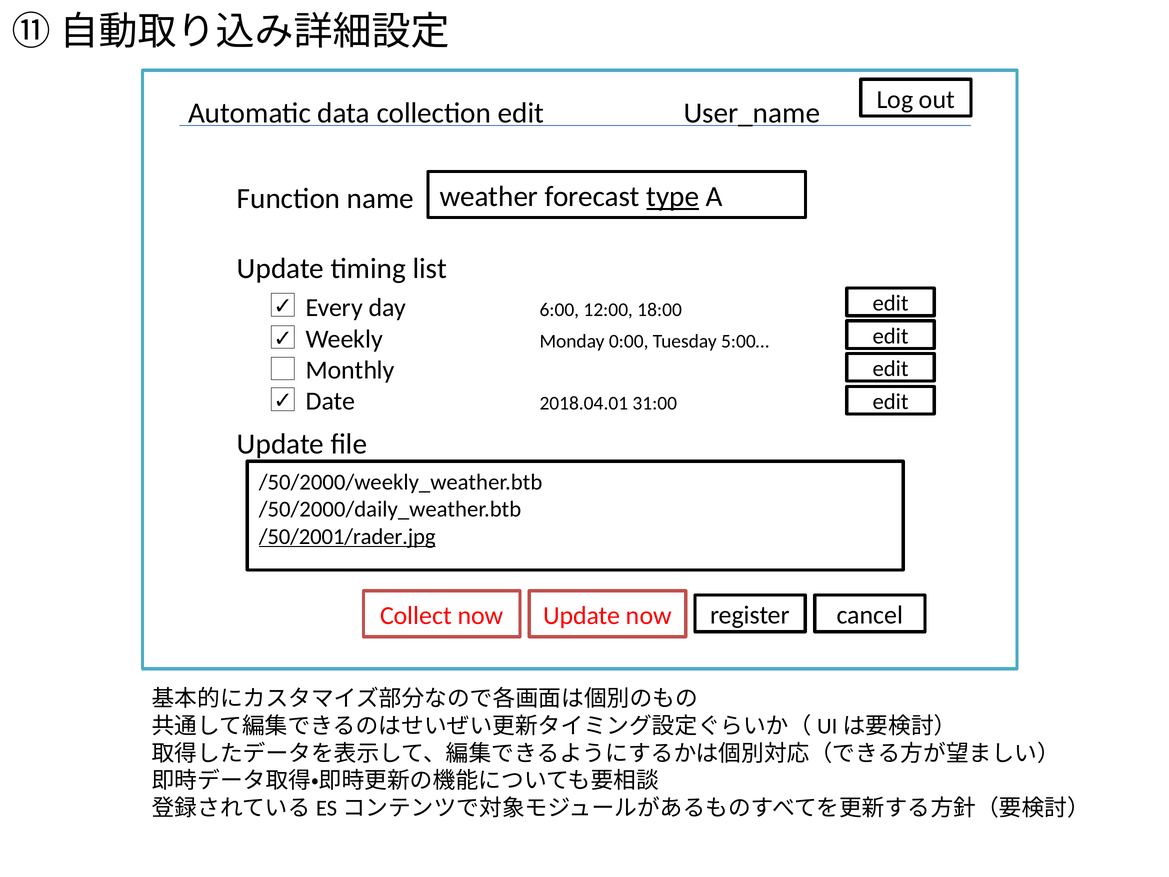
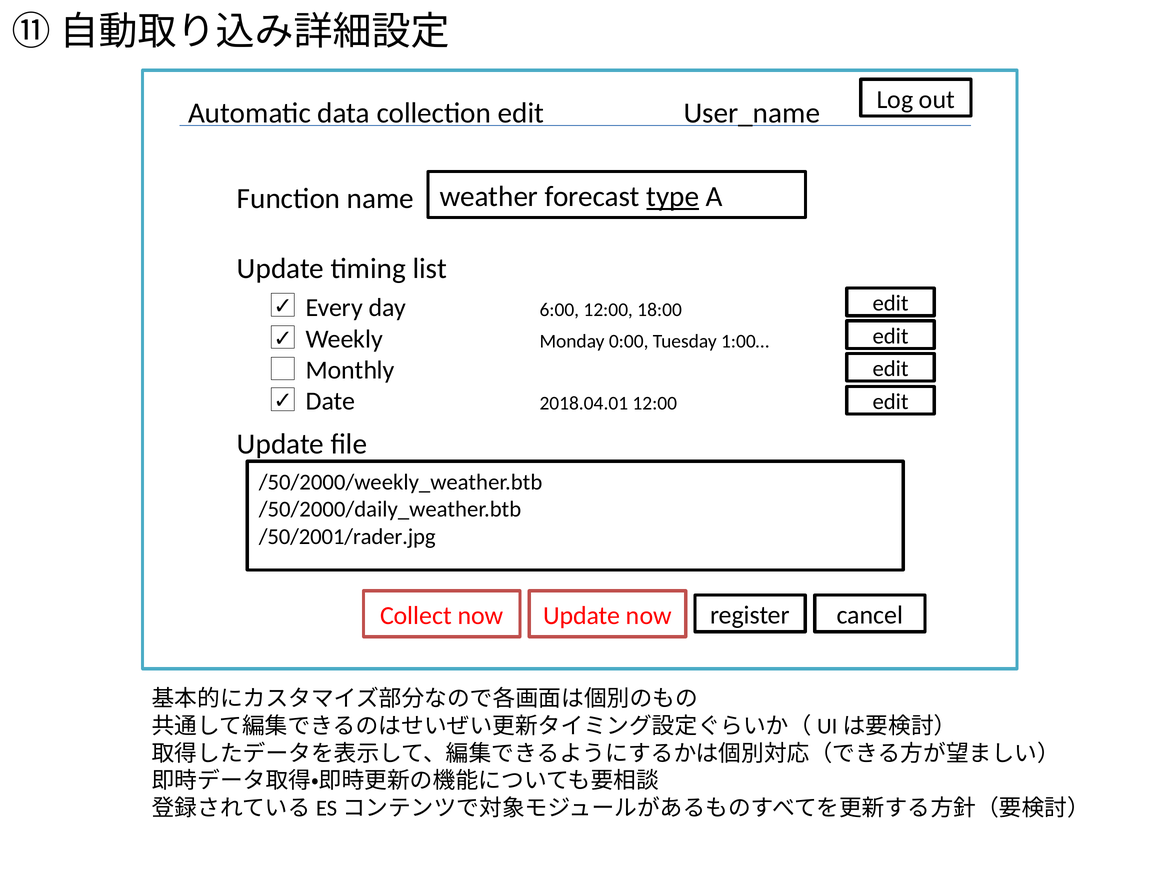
5:00…: 5:00… -> 1:00… (745, 341)
2018.04.01 31:00: 31:00 -> 12:00 (655, 403)
/50/2001/rader.jpg underline: present -> none (347, 537)
